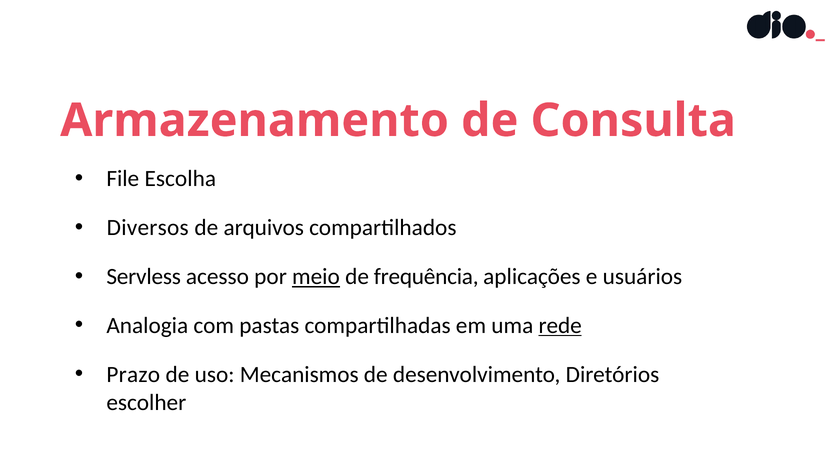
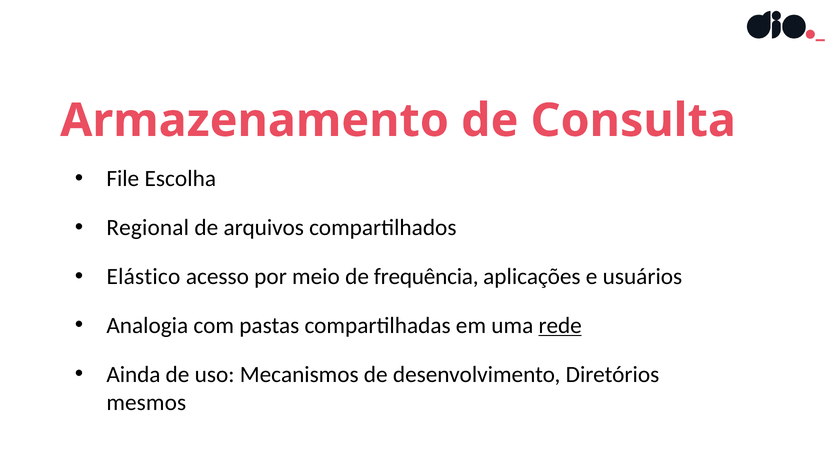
Diversos: Diversos -> Regional (148, 228)
Servless: Servless -> Elástico (143, 277)
meio underline: present -> none (316, 277)
Prazo: Prazo -> Ainda (133, 375)
escolher: escolher -> mesmos (146, 403)
